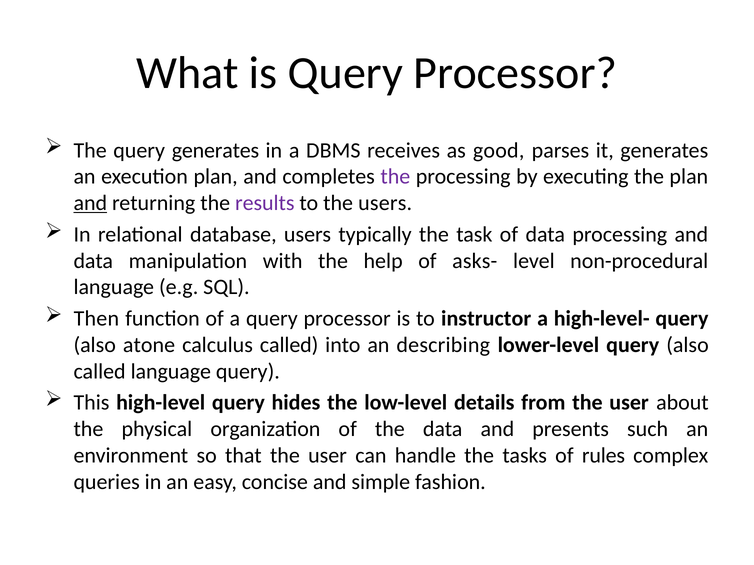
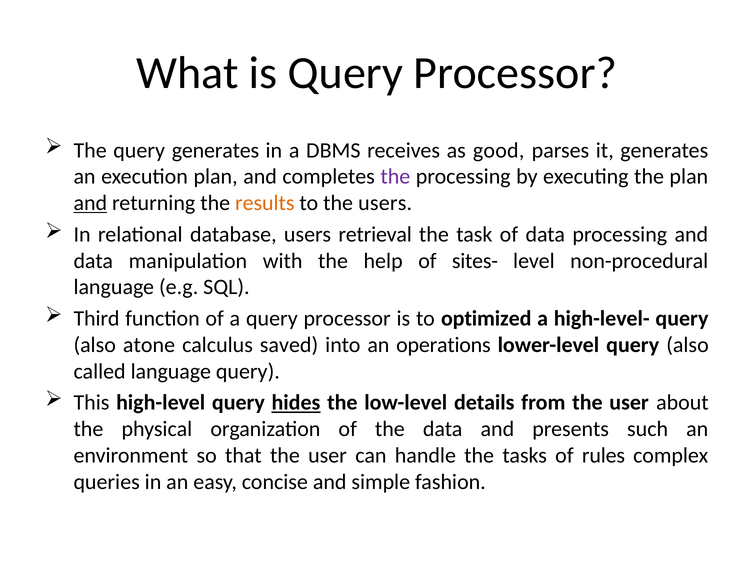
results colour: purple -> orange (265, 203)
typically: typically -> retrieval (375, 235)
asks-: asks- -> sites- (475, 261)
Then: Then -> Third (97, 319)
instructor: instructor -> optimized (486, 319)
calculus called: called -> saved (289, 345)
describing: describing -> operations (443, 345)
hides underline: none -> present (296, 403)
